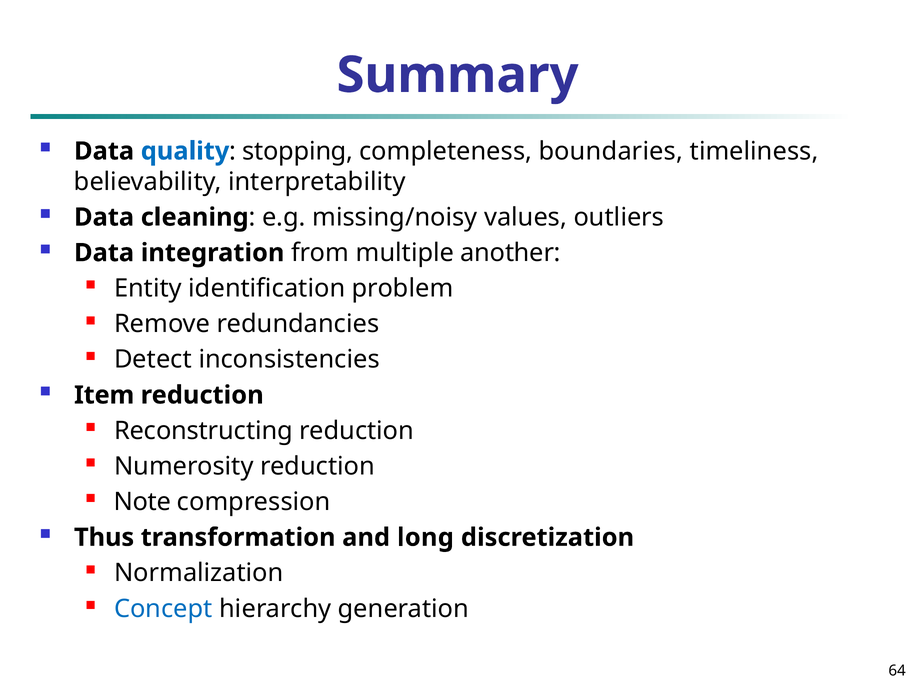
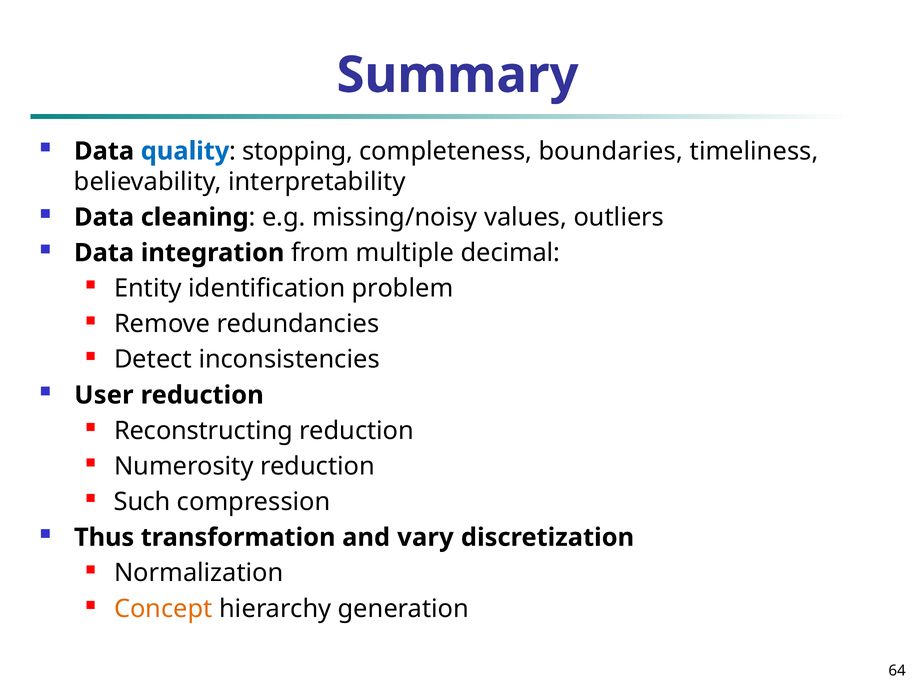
another: another -> decimal (510, 253)
Item: Item -> User (104, 395)
Note: Note -> Such (142, 502)
long: long -> vary (425, 538)
Concept colour: blue -> orange (163, 609)
